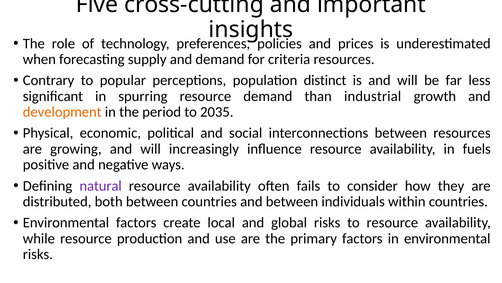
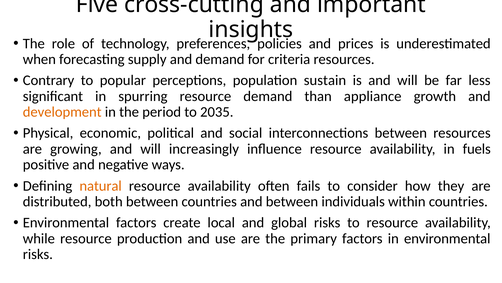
distinct: distinct -> sustain (325, 80)
industrial: industrial -> appliance (373, 96)
natural colour: purple -> orange (101, 185)
